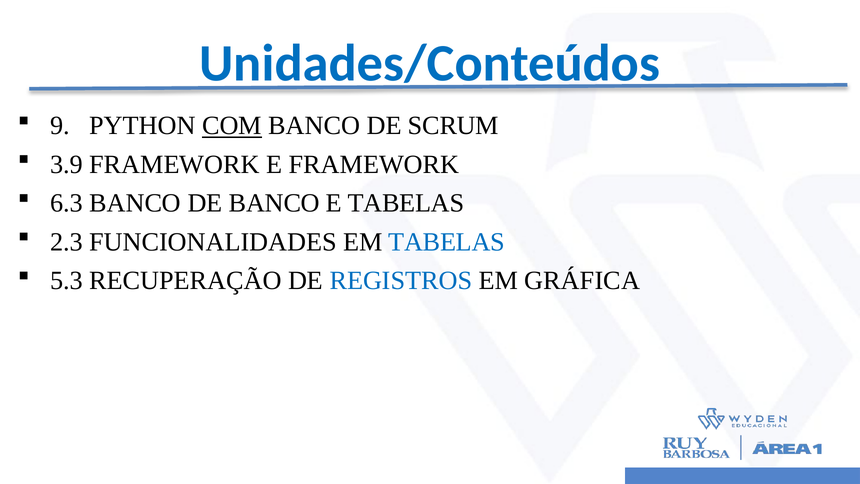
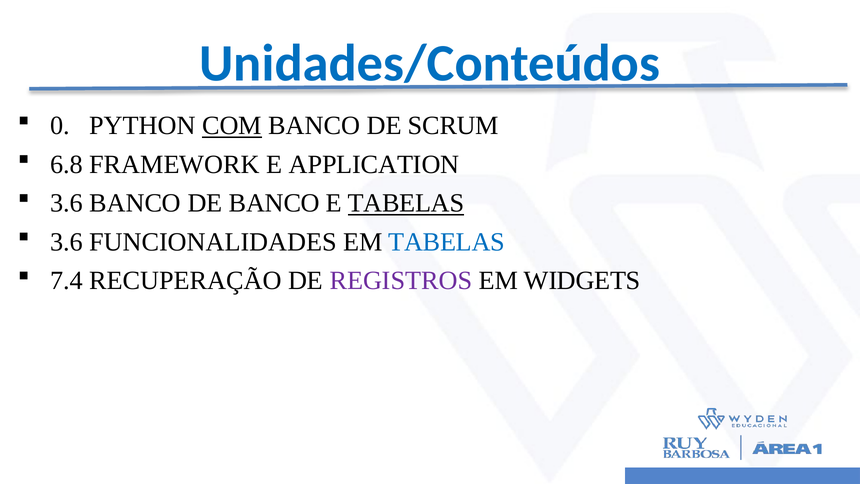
9: 9 -> 0 (60, 126)
3.9: 3.9 -> 6.8 (66, 164)
E FRAMEWORK: FRAMEWORK -> APPLICATION (374, 164)
6.3: 6.3 -> 3.6 (66, 203)
TABELAS underline: none -> present (406, 203)
2.3: 2.3 -> 3.6 (66, 242)
5.3: 5.3 -> 7.4 (66, 281)
REGISTROS colour: blue -> purple (401, 281)
GRÁFICA: GRÁFICA -> WIDGETS (582, 281)
